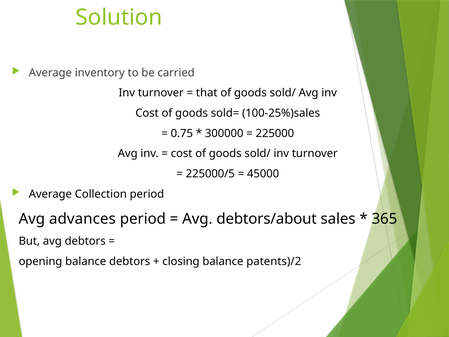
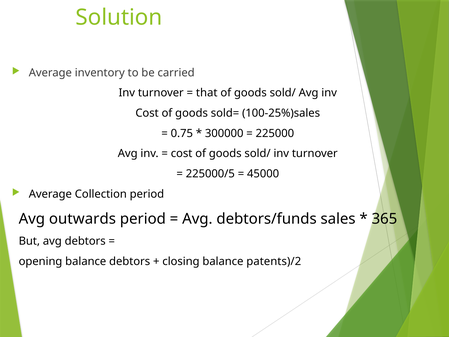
advances: advances -> outwards (82, 219)
debtors/about: debtors/about -> debtors/funds (267, 219)
